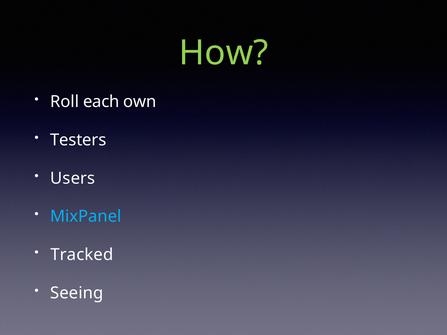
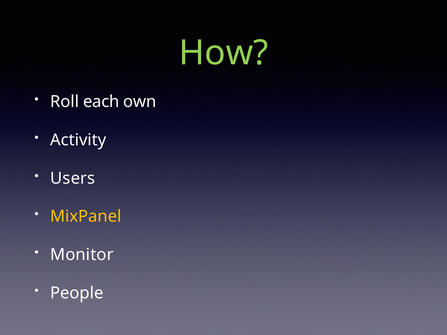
Testers: Testers -> Activity (78, 140)
MixPanel colour: light blue -> yellow (86, 217)
Tracked: Tracked -> Monitor (82, 255)
Seeing: Seeing -> People (77, 293)
